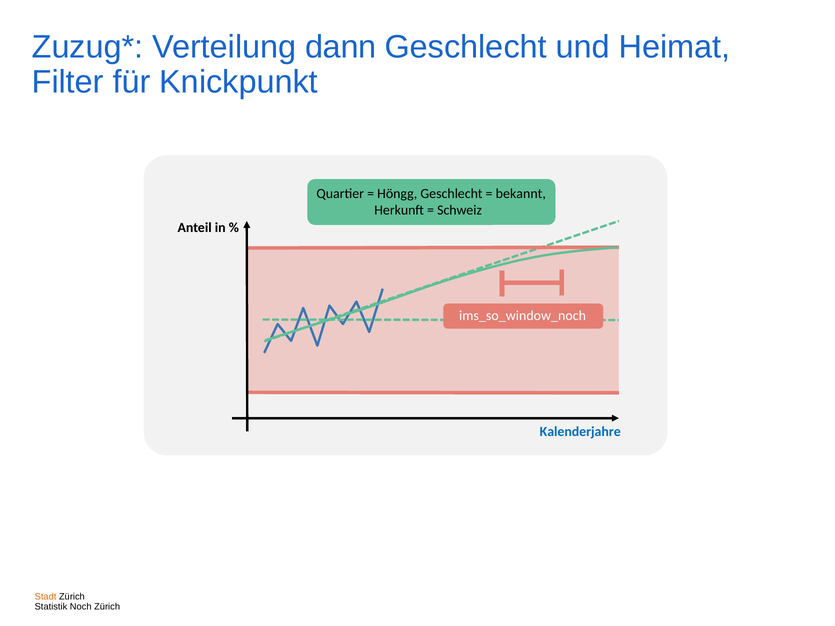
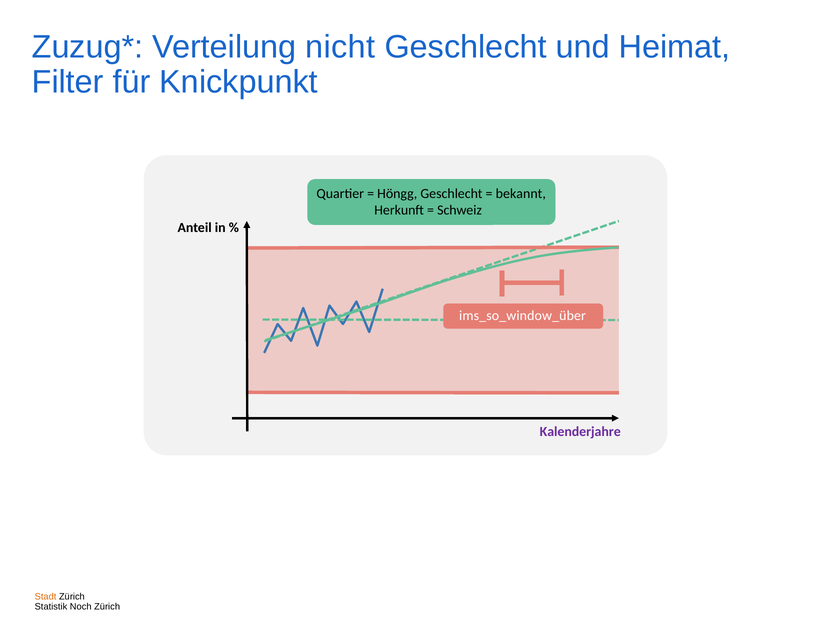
dann: dann -> nicht (340, 47)
ims_so_window_noch: ims_so_window_noch -> ims_so_window_über (523, 316)
Kalenderjahre colour: blue -> purple (580, 432)
